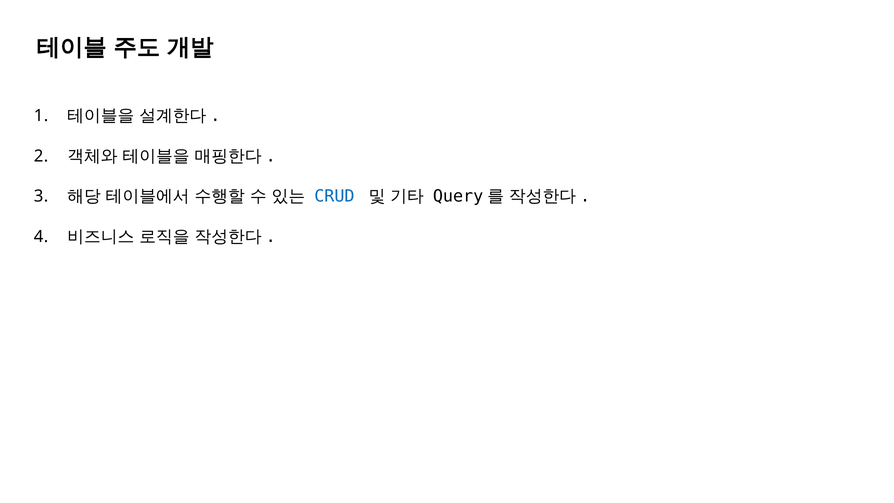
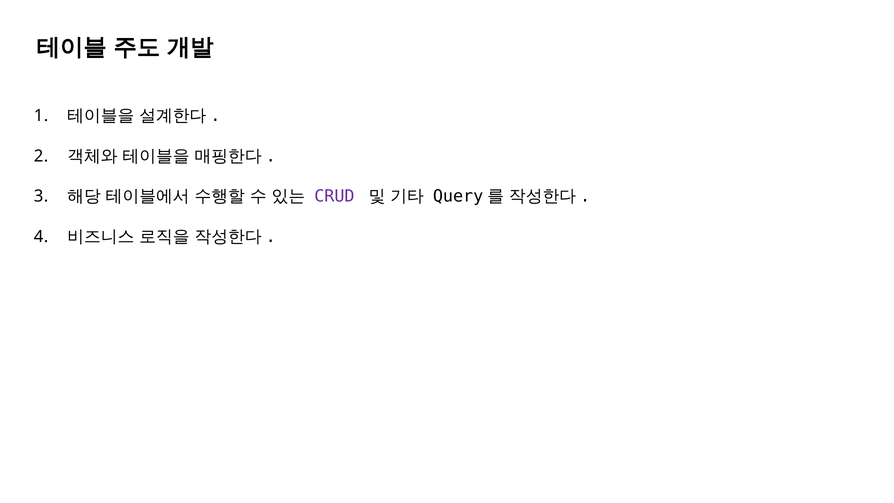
CRUD colour: blue -> purple (334, 196)
